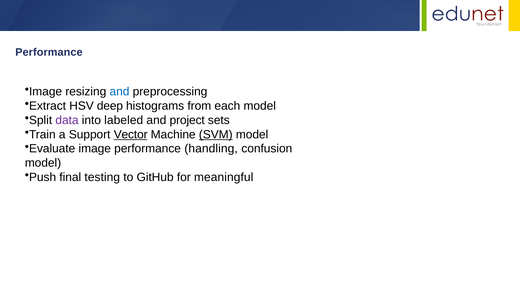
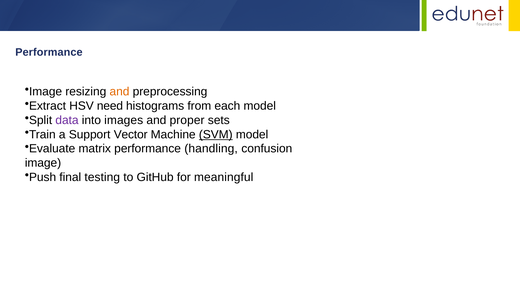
and colour: blue -> orange (119, 92)
deep: deep -> need (110, 106)
labeled: labeled -> images (124, 120)
project: project -> proper (187, 120)
Vector underline: present -> none (131, 135)
Evaluate image: image -> matrix (95, 149)
model: model -> image (43, 163)
